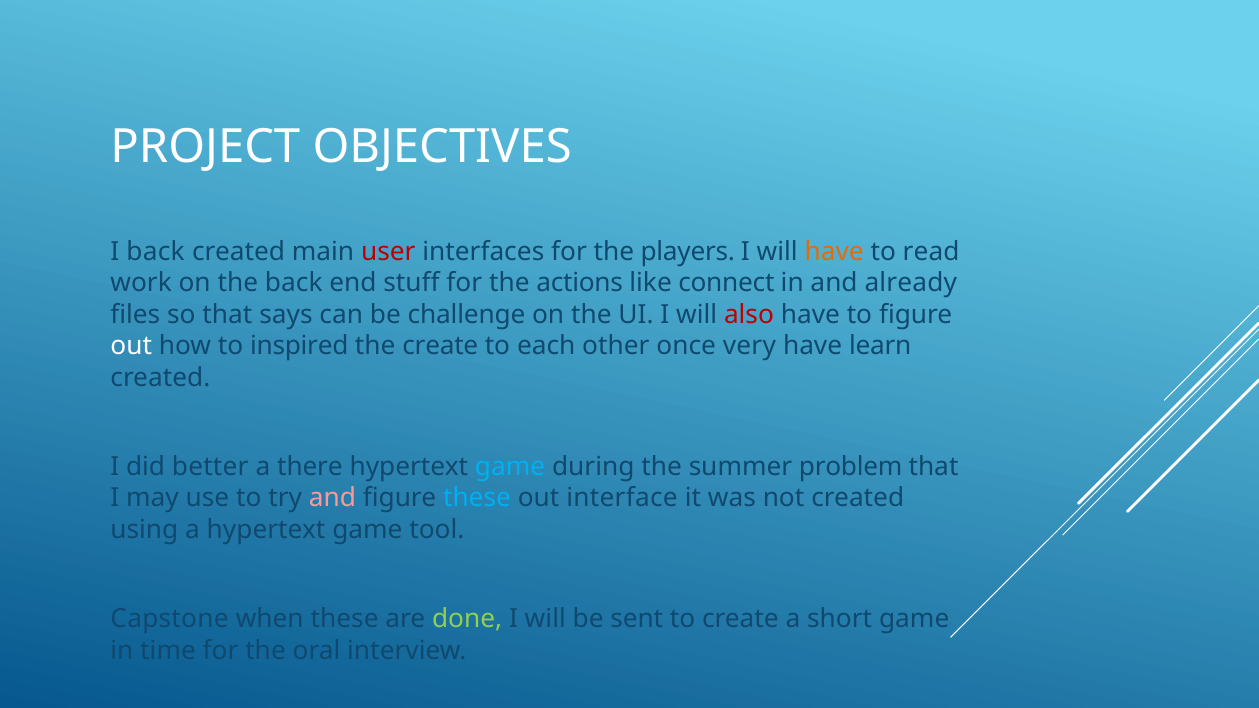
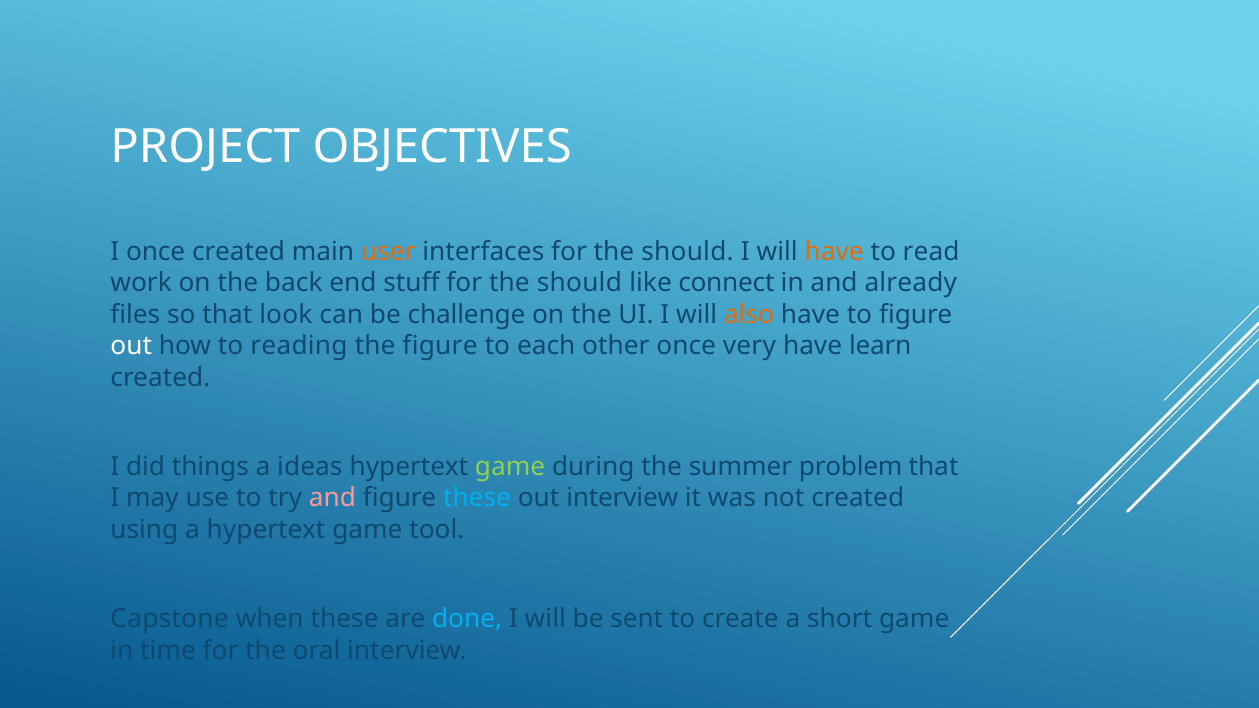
I back: back -> once (156, 252)
user colour: red -> orange (388, 252)
interfaces for the players: players -> should (688, 252)
stuff for the actions: actions -> should (579, 283)
says: says -> look (286, 315)
also colour: red -> orange (749, 315)
inspired: inspired -> reading (299, 346)
the create: create -> figure (440, 346)
better: better -> things (210, 467)
there: there -> ideas (310, 467)
game colour: light blue -> light green (510, 467)
out interface: interface -> interview (622, 498)
done colour: light green -> light blue (467, 619)
